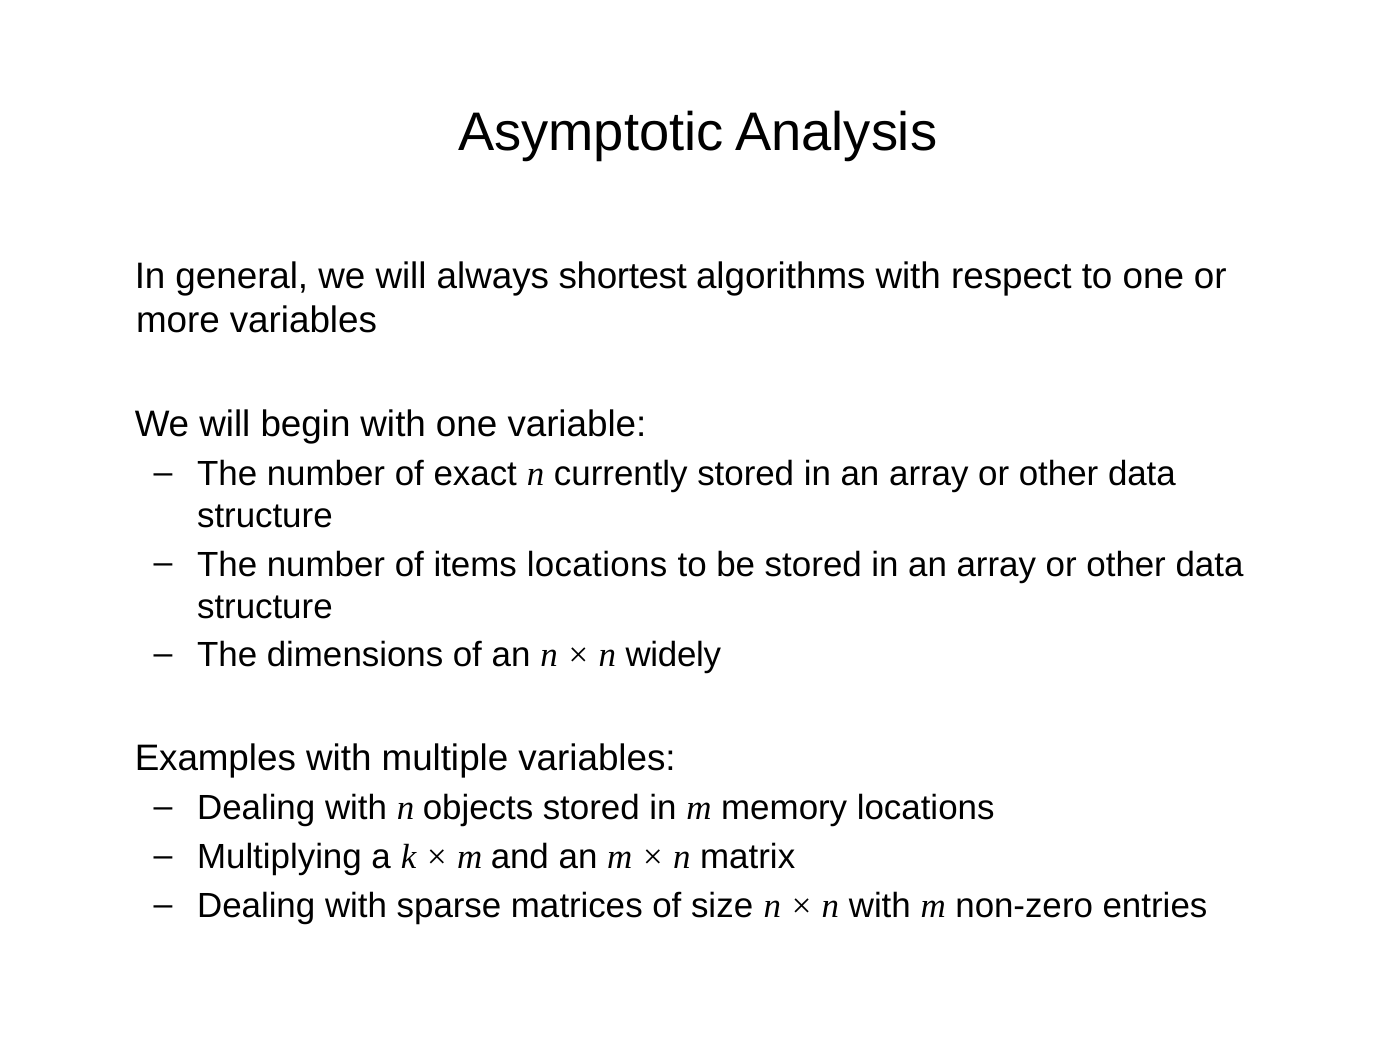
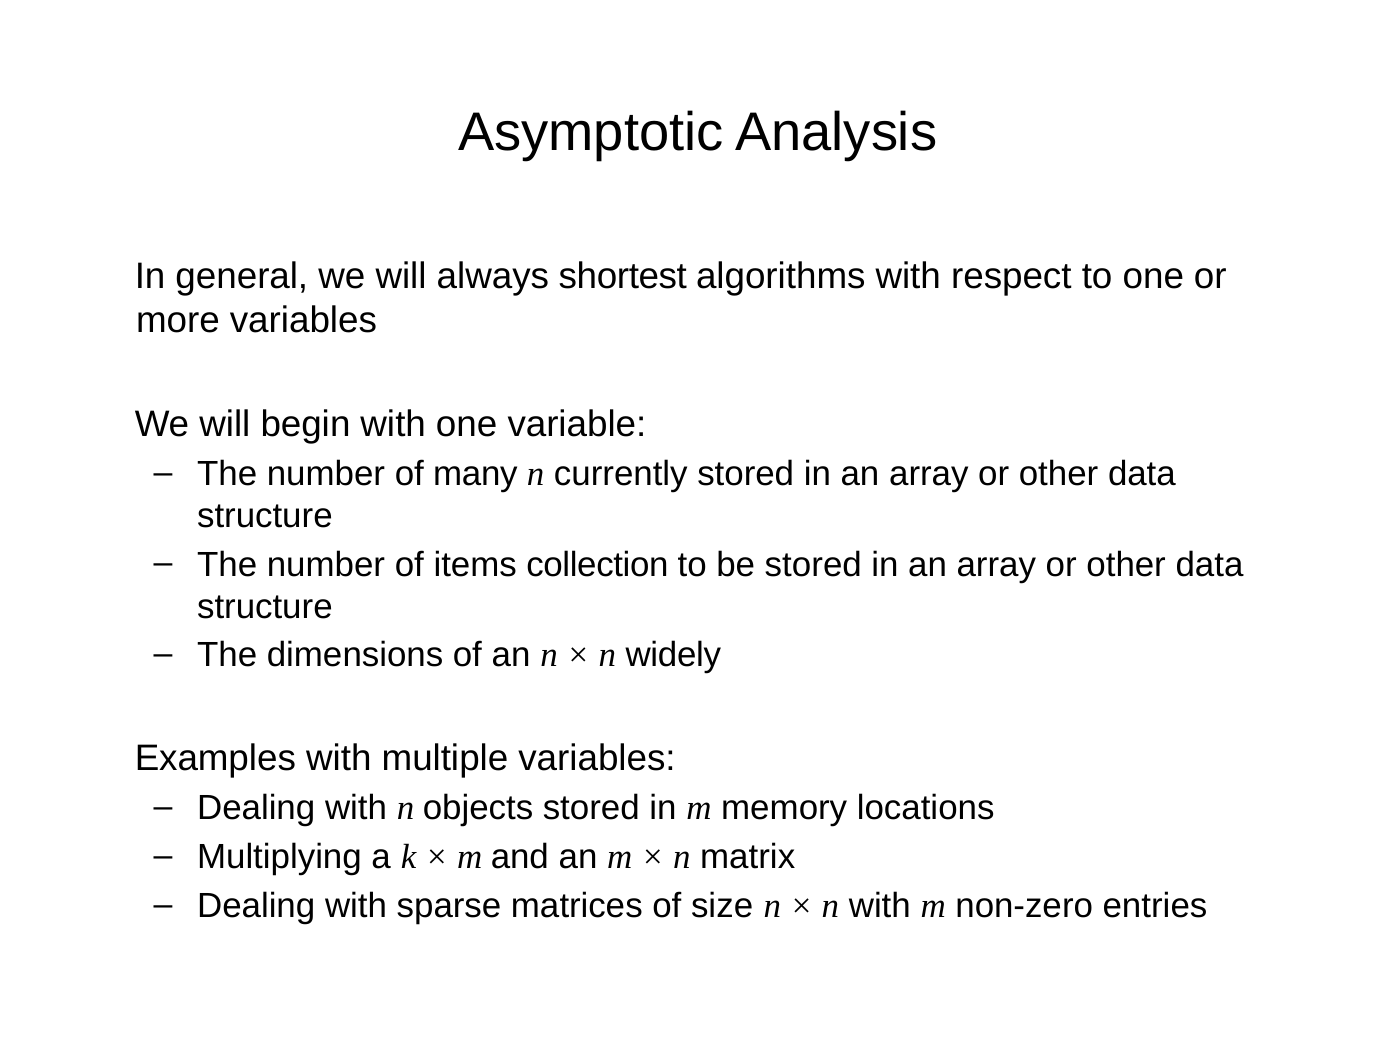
exact: exact -> many (475, 474)
items locations: locations -> collection (597, 565)
